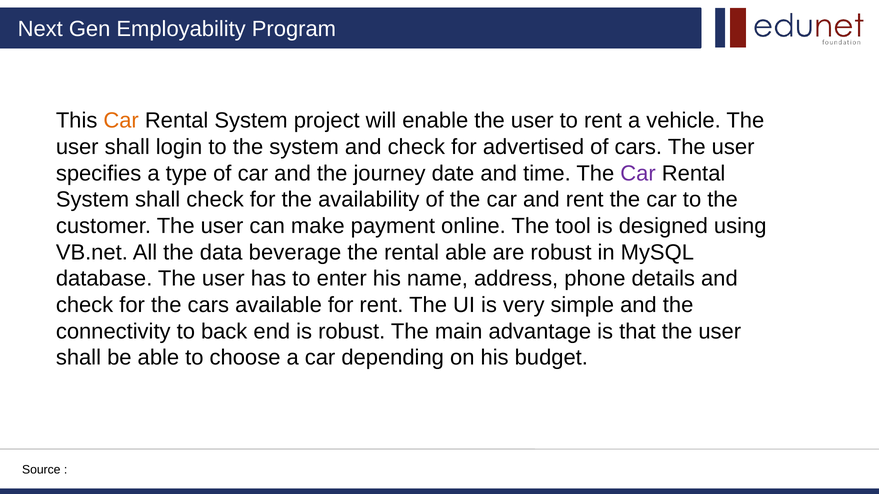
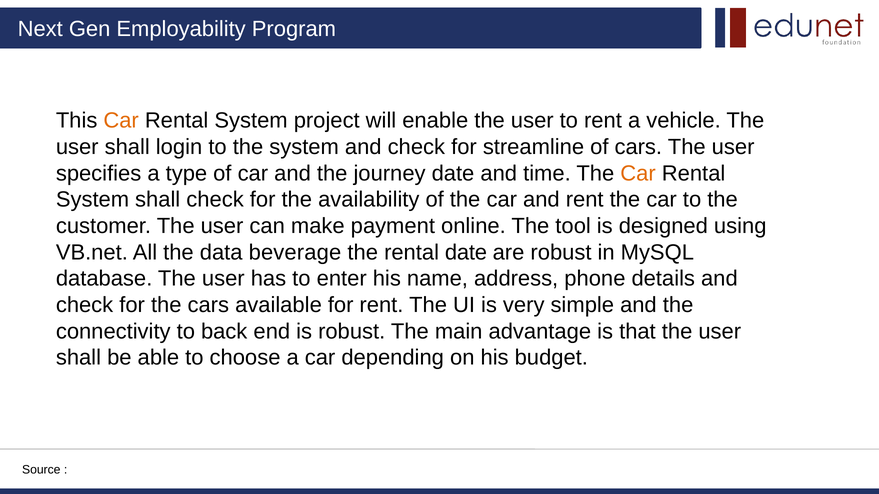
advertised: advertised -> streamline (534, 147)
Car colour: purple -> orange (638, 173)
rental able: able -> date (466, 253)
